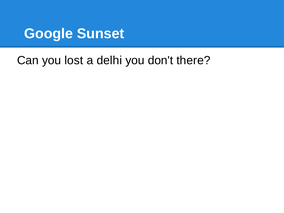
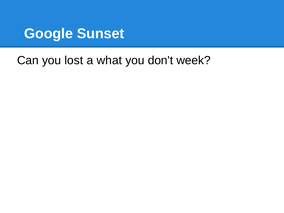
delhi: delhi -> what (109, 60)
there: there -> week (193, 60)
